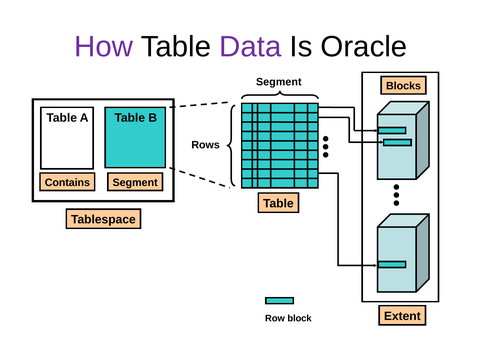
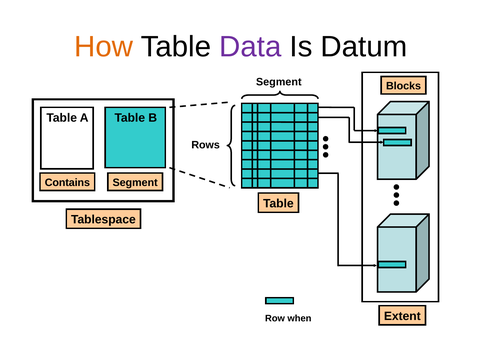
How colour: purple -> orange (104, 47)
Oracle: Oracle -> Datum (364, 47)
block: block -> when (299, 318)
